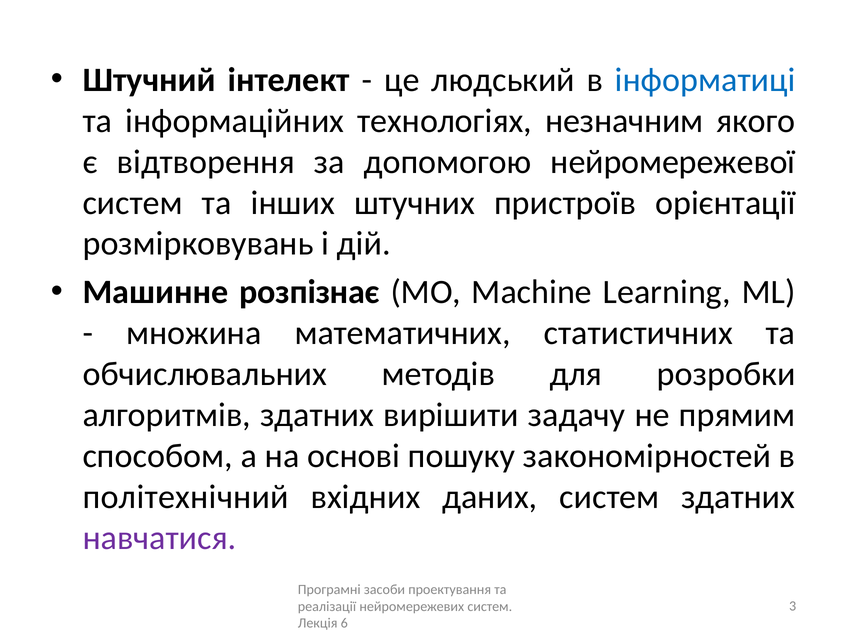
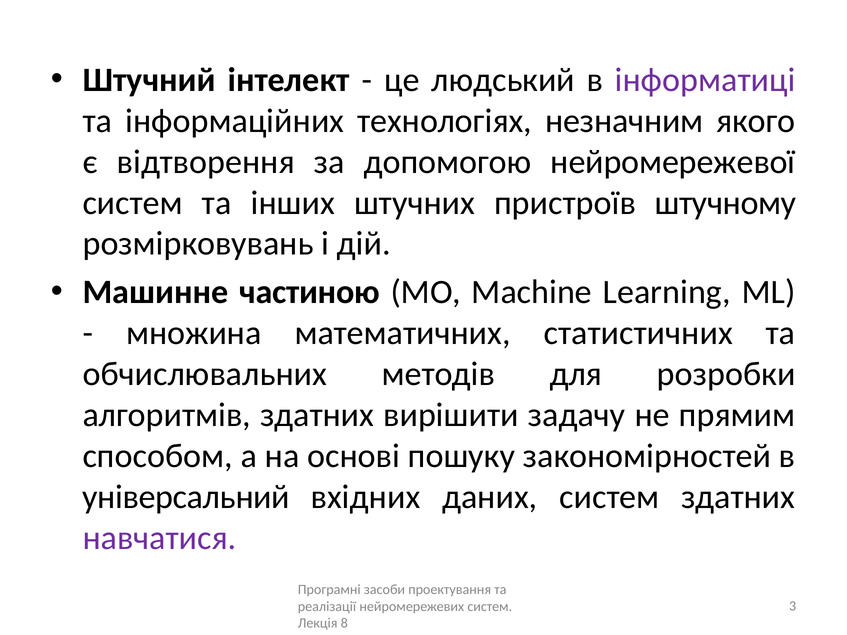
інформатиці colour: blue -> purple (705, 80)
орієнтації: орієнтації -> штучному (725, 203)
розпізнає: розпізнає -> частиною (310, 292)
політехнічний: політехнічний -> універсальний (186, 497)
6: 6 -> 8 (344, 624)
